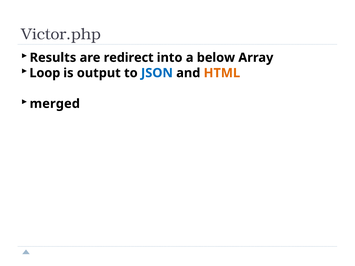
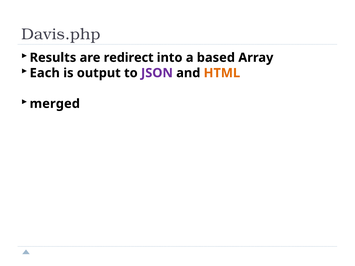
Victor.php: Victor.php -> Davis.php (61, 34)
below: below -> based (216, 58)
Loop: Loop -> Each (45, 73)
JSON colour: blue -> purple (157, 73)
